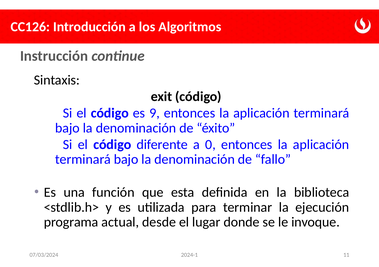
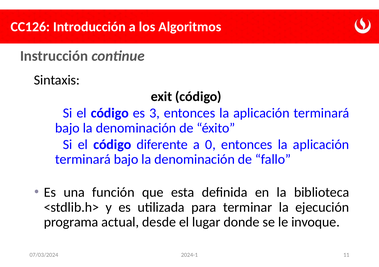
9: 9 -> 3 (155, 113)
